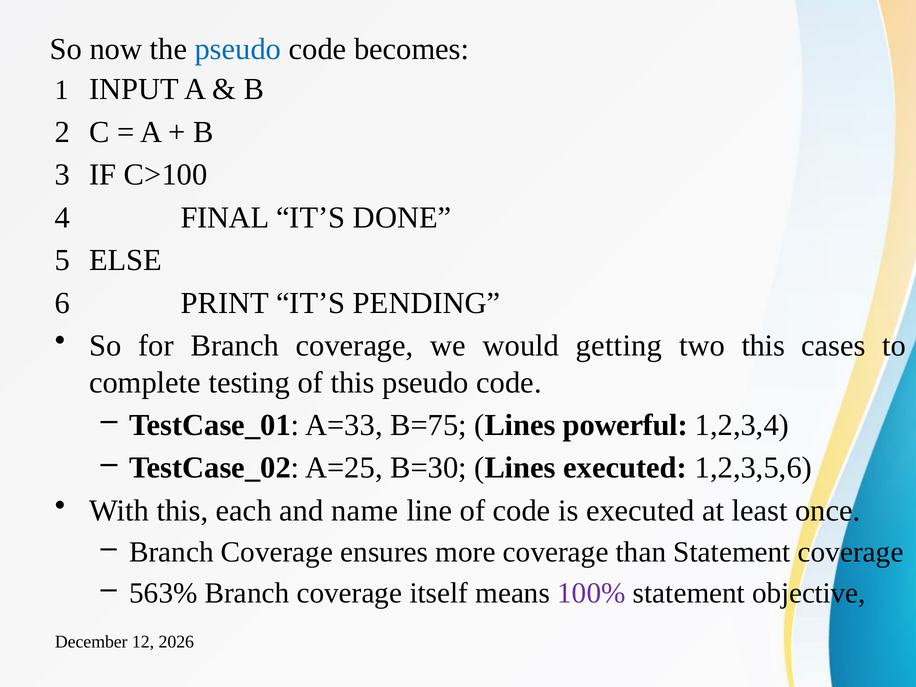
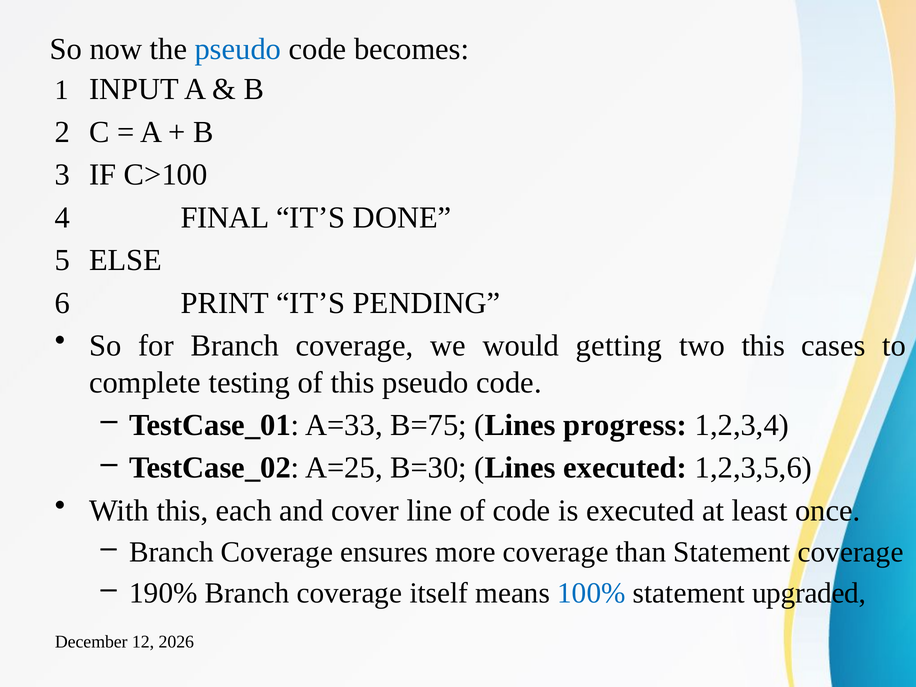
powerful: powerful -> progress (625, 425)
name: name -> cover (365, 511)
563%: 563% -> 190% (163, 593)
100% colour: purple -> blue (591, 593)
objective: objective -> upgraded (809, 593)
